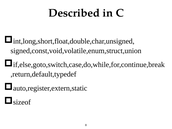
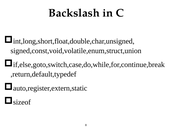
Described: Described -> Backslash (74, 13)
